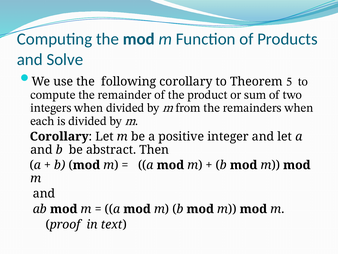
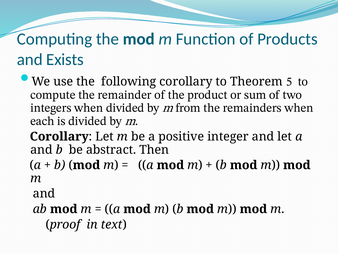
Solve: Solve -> Exists (65, 59)
